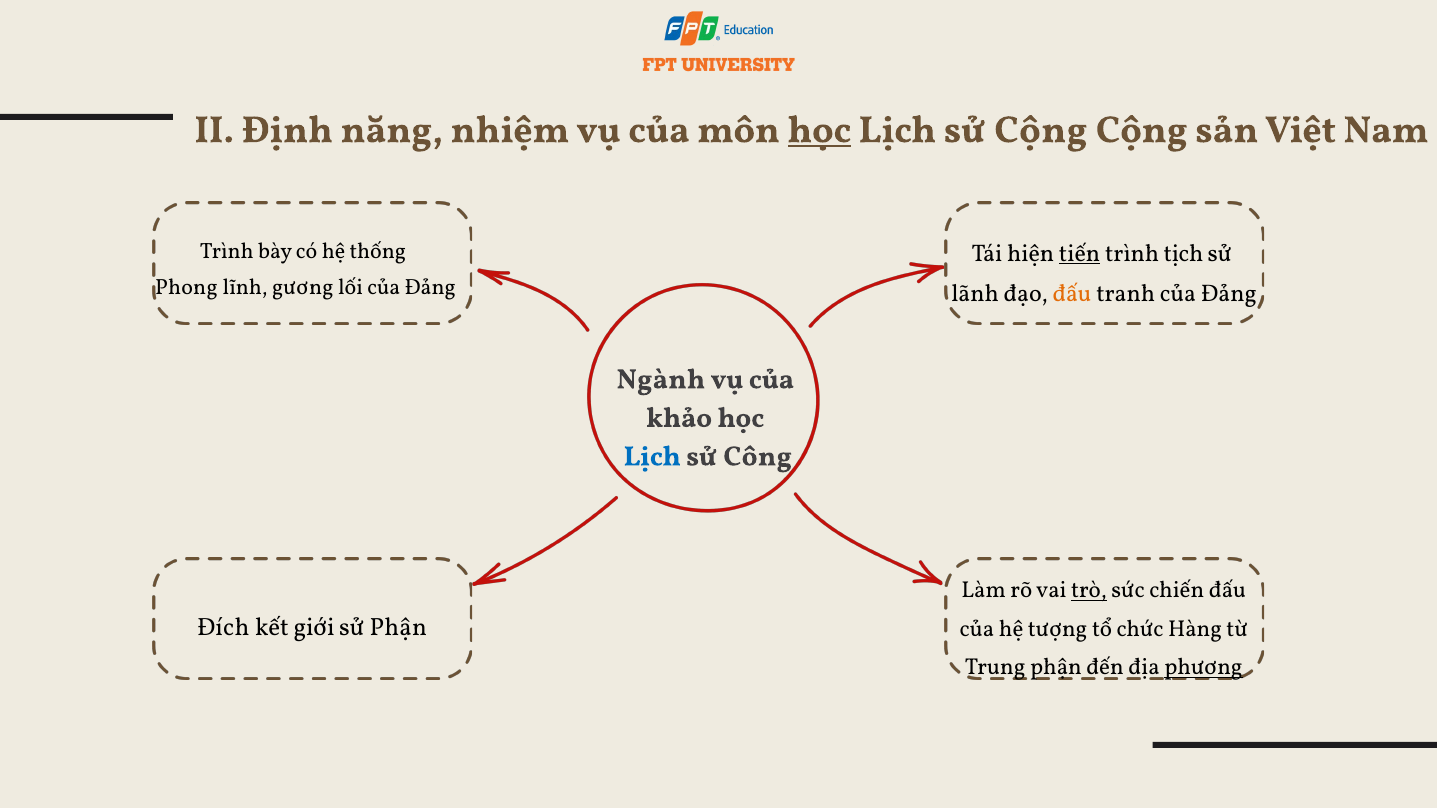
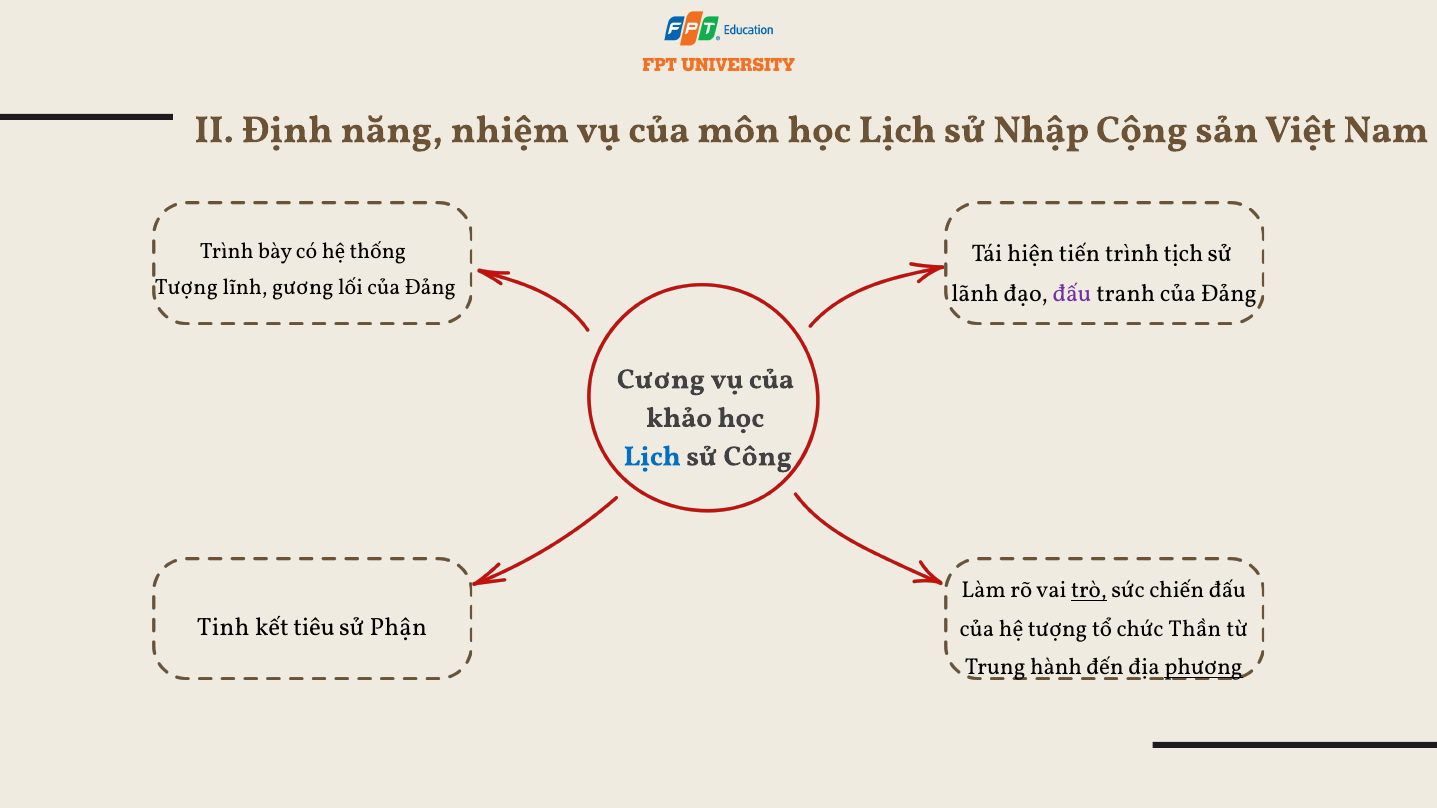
học underline: present -> none (819, 130)
sử Cộng: Cộng -> Nhập (1041, 130)
tiến underline: present -> none (1080, 253)
Phong: Phong -> Tượng (186, 288)
đấu colour: orange -> purple (1072, 293)
Ngành: Ngành -> Cương (661, 379)
Đích: Đích -> Tinh (223, 627)
giới: giới -> tiêu (314, 627)
Hàng: Hàng -> Thần (1195, 629)
Trung phận: phận -> hành (1056, 668)
